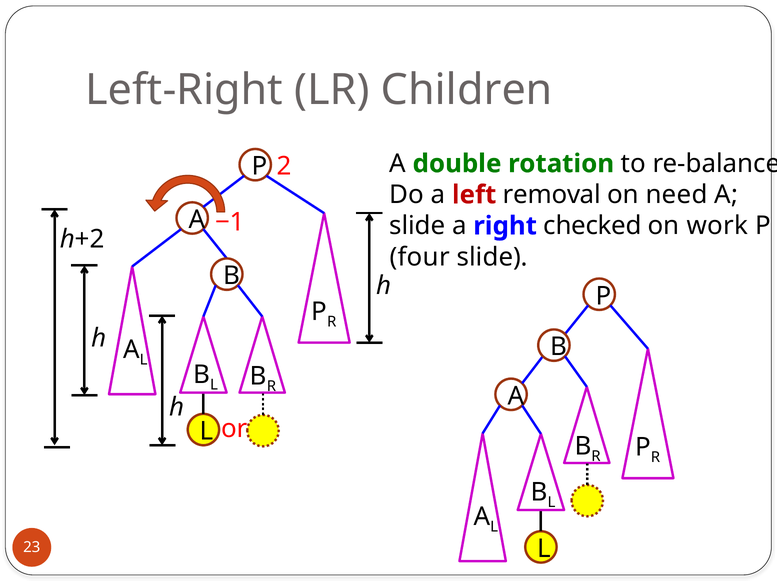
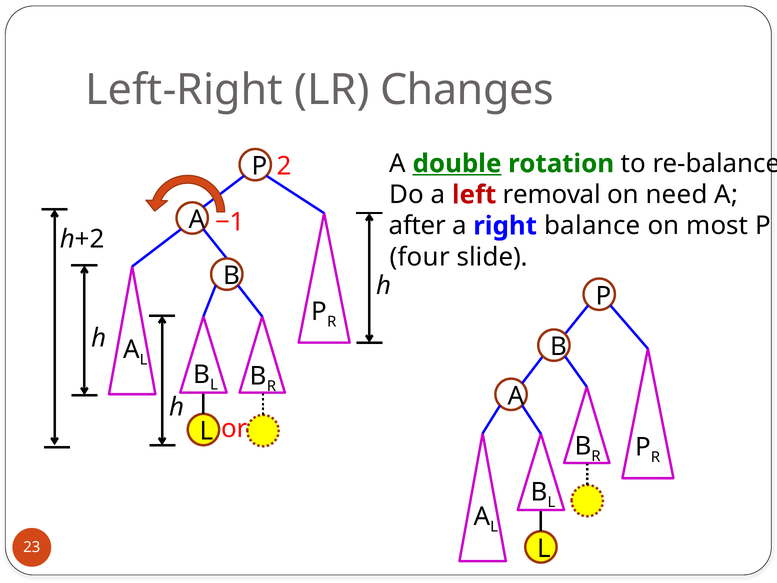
Children: Children -> Changes (467, 90)
double underline: none -> present (457, 164)
slide: slide -> after (417, 226)
checked: checked -> balance (592, 226)
work: work -> most (717, 226)
